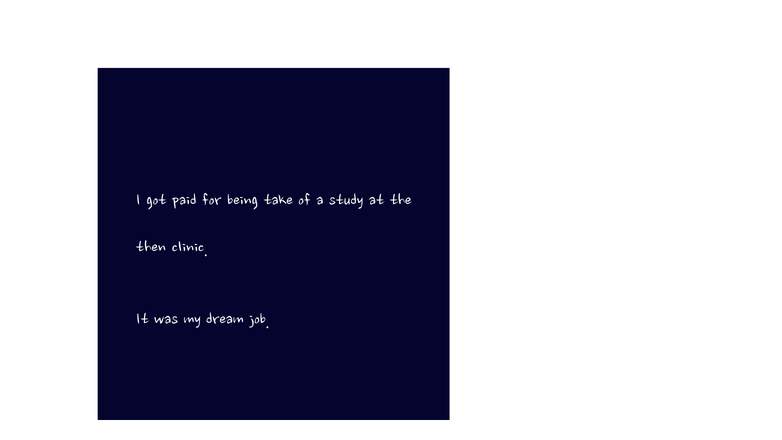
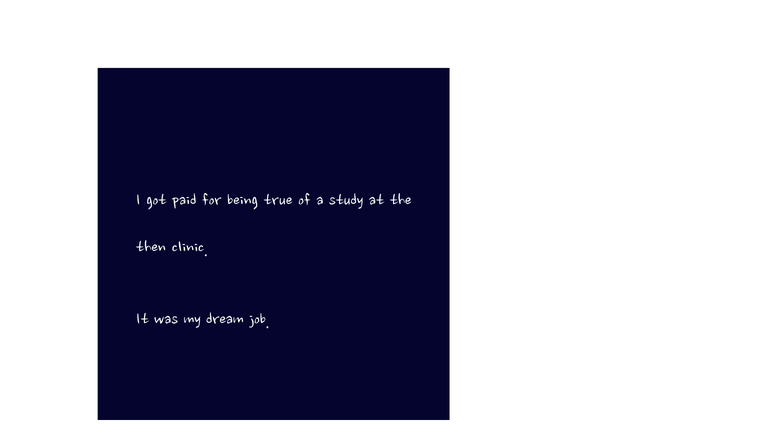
take: take -> true (278, 198)
